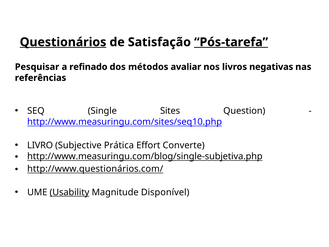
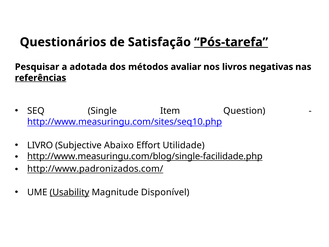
Questionários underline: present -> none (63, 42)
refinado: refinado -> adotada (88, 67)
referências underline: none -> present (41, 78)
Sites: Sites -> Item (170, 111)
Prática: Prática -> Abaixo (119, 145)
Converte: Converte -> Utilidade (184, 145)
http://www.measuringu.com/blog/single-subjetiva.php: http://www.measuringu.com/blog/single-subjetiva.php -> http://www.measuringu.com/blog/single-facilidade.php (145, 156)
http://www.questionários.com/: http://www.questionários.com/ -> http://www.padronizados.com/ (95, 169)
